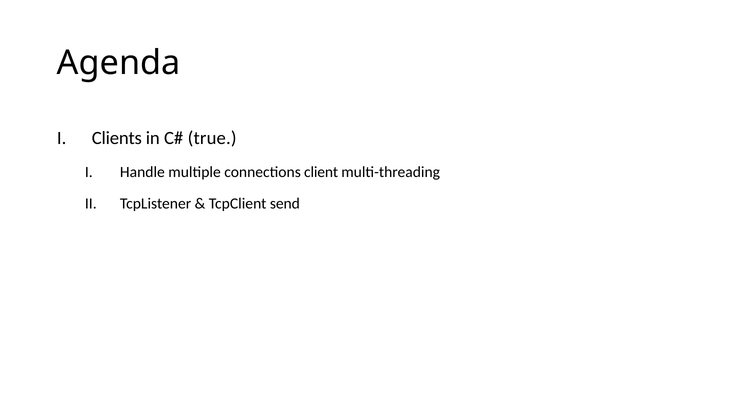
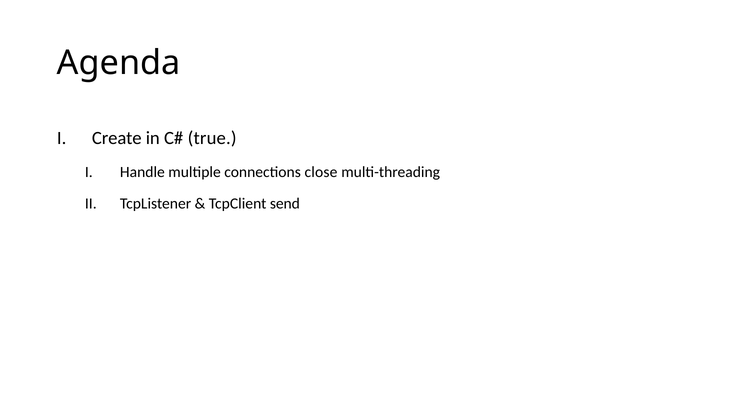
Clients: Clients -> Create (117, 138)
client: client -> close (321, 172)
